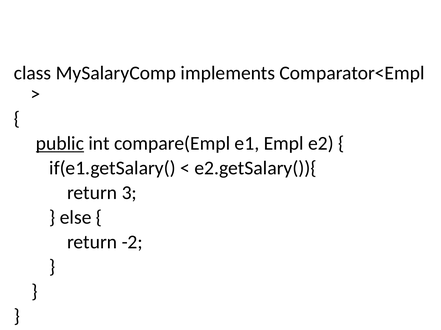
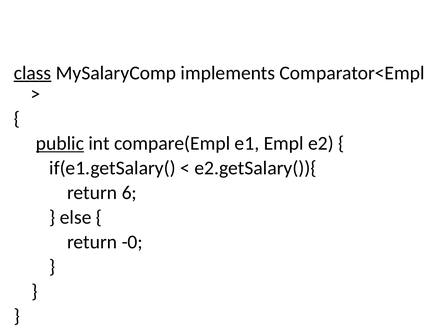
class underline: none -> present (33, 73)
3: 3 -> 6 (129, 193)
-2: -2 -> -0 (132, 243)
